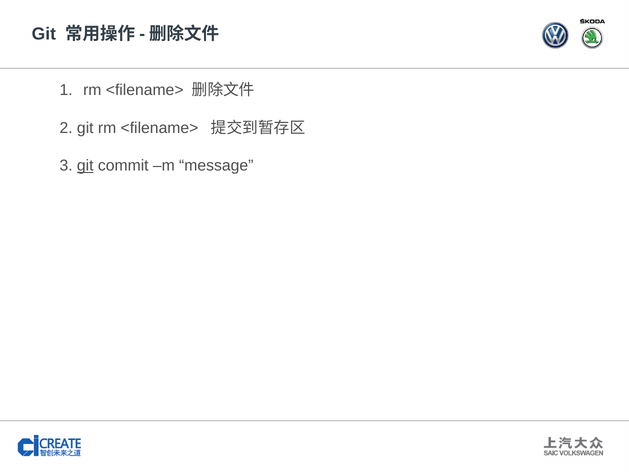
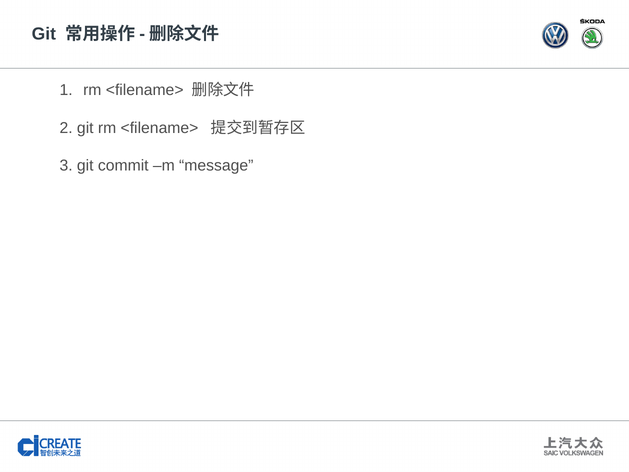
git underline: present -> none (85, 166)
